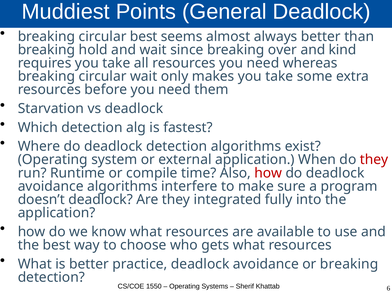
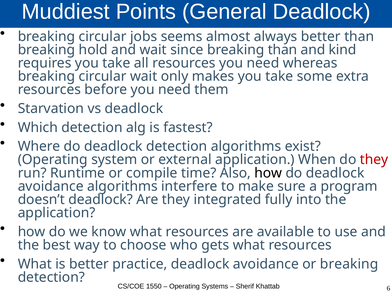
circular best: best -> jobs (144, 36)
breaking over: over -> than (283, 50)
how colour: red -> black (268, 173)
